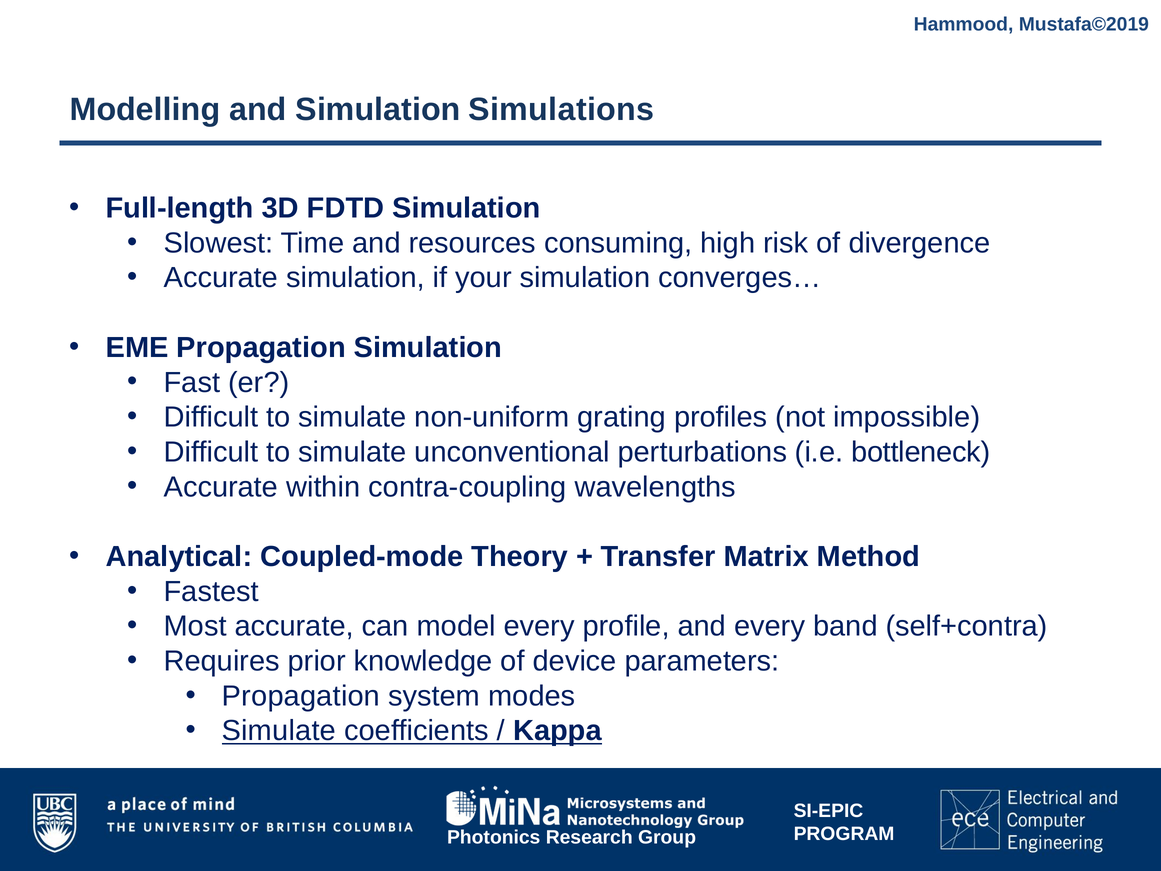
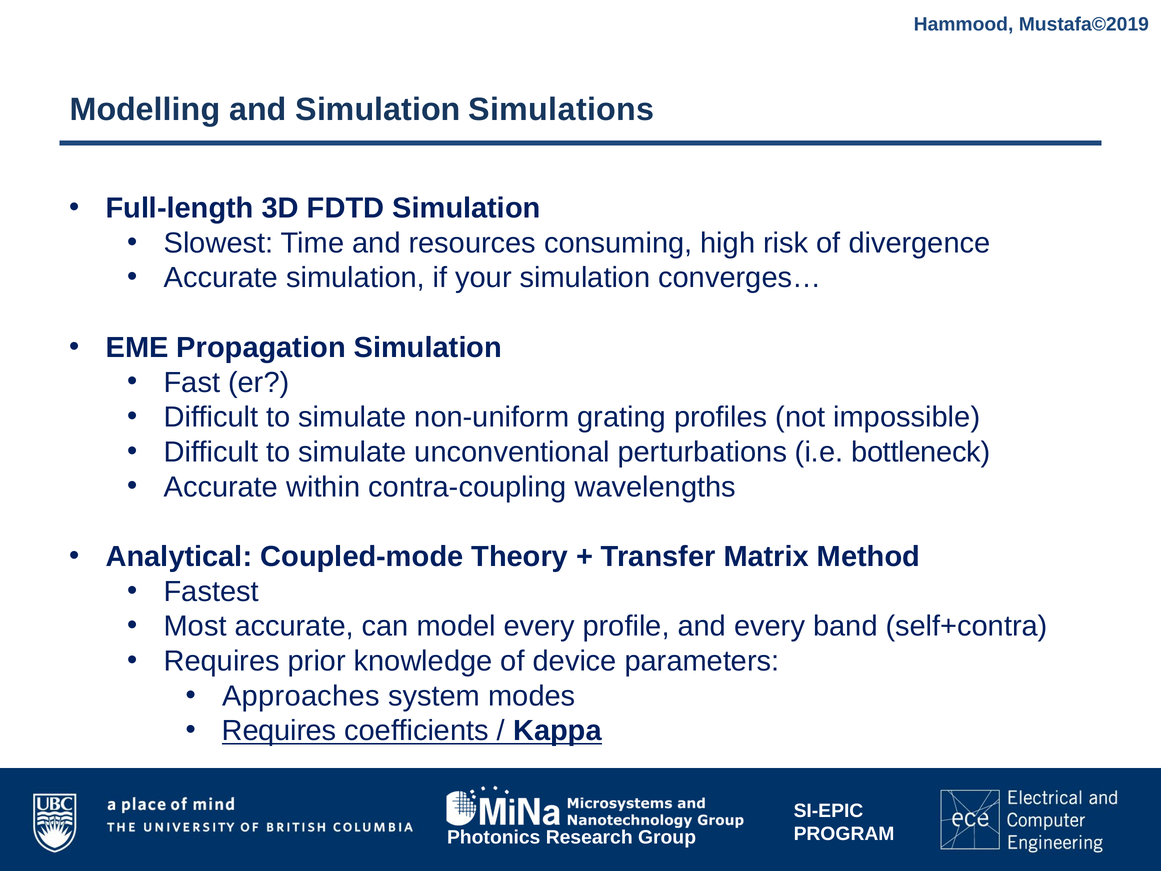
Propagation: Propagation -> Approaches (301, 696)
Simulate: Simulate -> Requires (279, 731)
